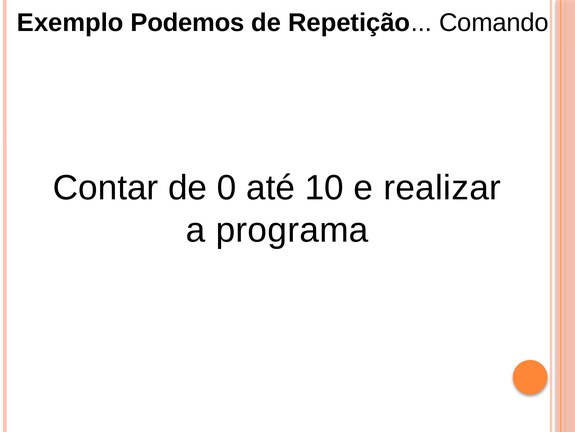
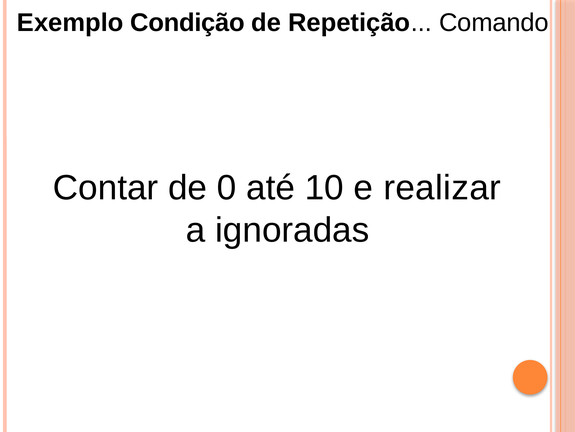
Podemos: Podemos -> Condição (187, 23)
programa: programa -> ignoradas (292, 230)
